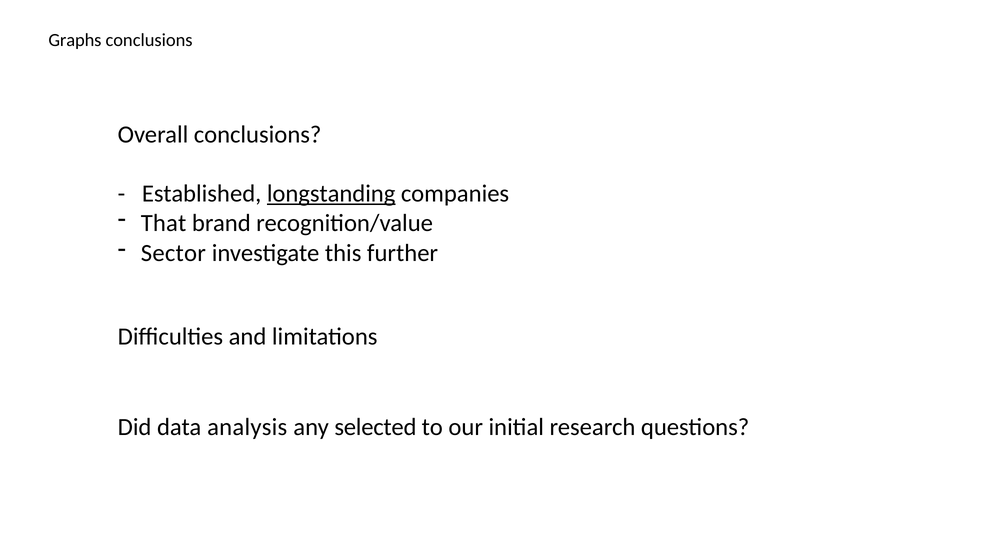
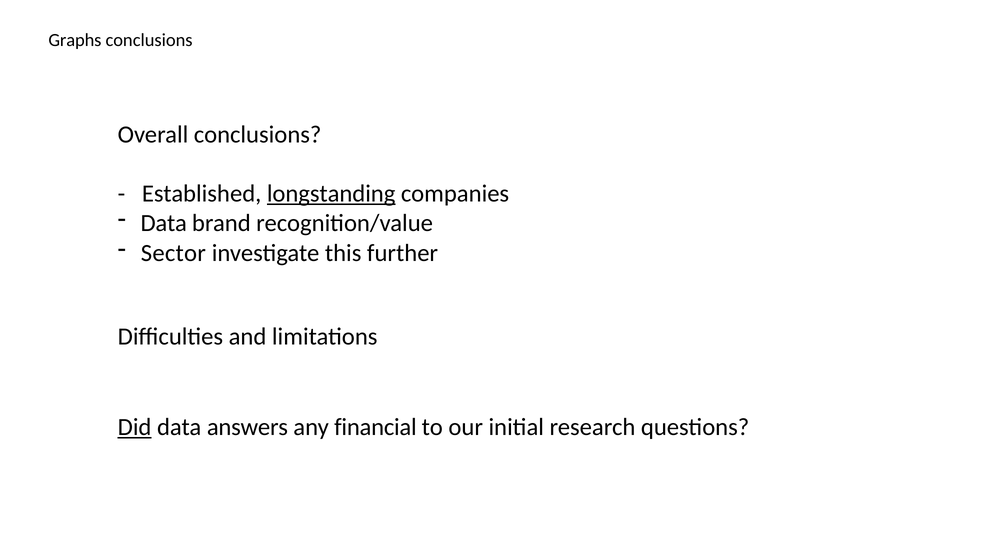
That: That -> Data (164, 223)
Did underline: none -> present (135, 427)
analysis: analysis -> answers (247, 427)
selected: selected -> financial (375, 427)
